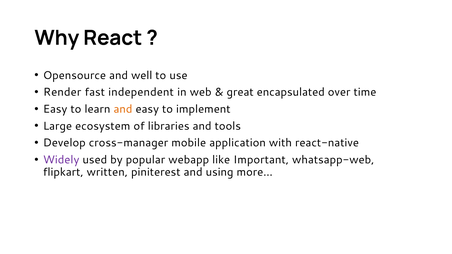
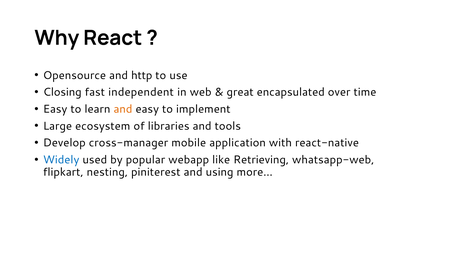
well: well -> http (142, 75)
Render: Render -> Closing (62, 92)
Widely colour: purple -> blue (61, 160)
Important: Important -> Retrieving (261, 160)
written: written -> nesting (107, 172)
